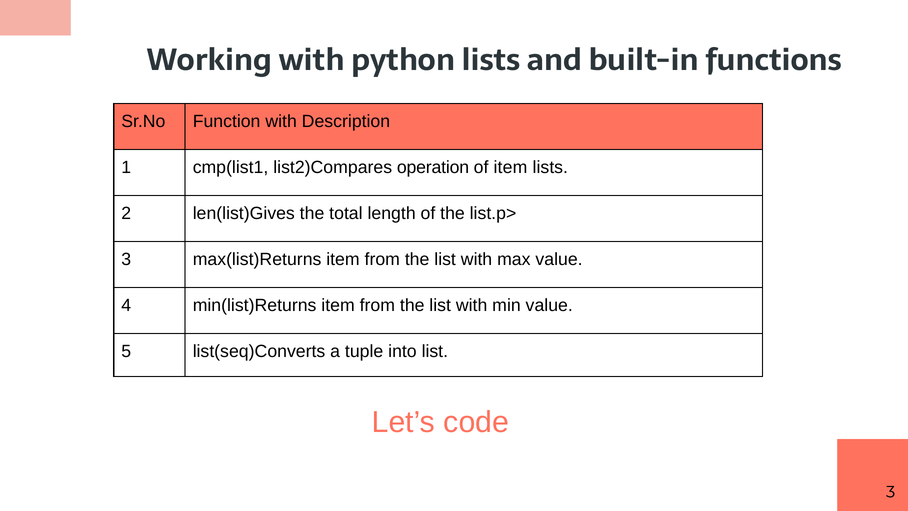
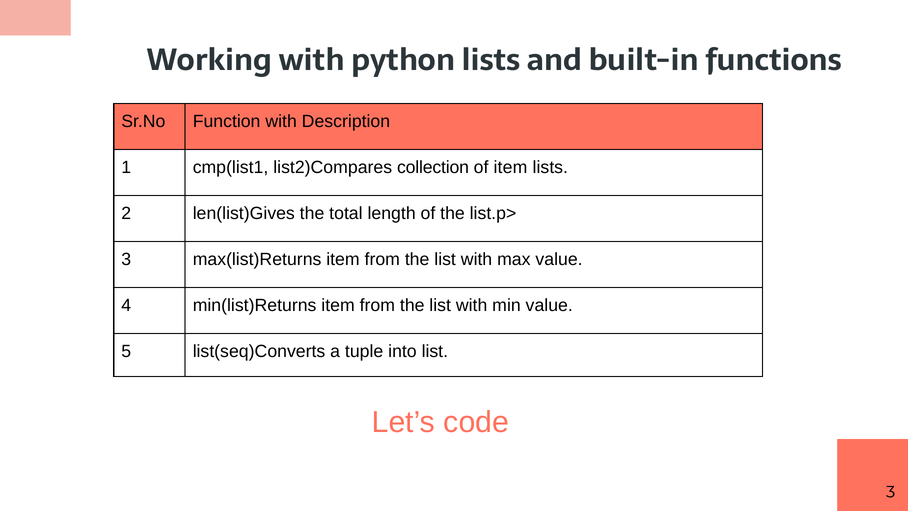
operation: operation -> collection (433, 167)
